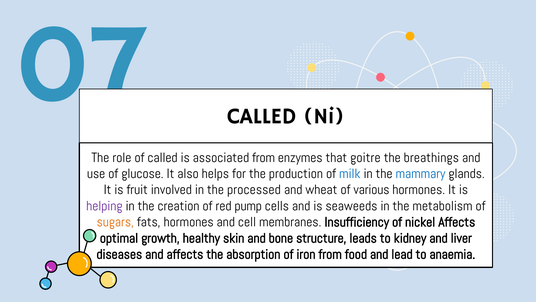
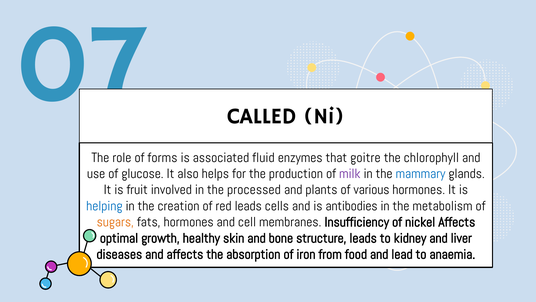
of called: called -> forms (162, 157)
associated from: from -> fluid (263, 157)
breathings: breathings -> chlorophyll (431, 157)
milk colour: blue -> purple (350, 173)
wheat: wheat -> plants (321, 190)
helping colour: purple -> blue (104, 206)
red pump: pump -> leads (248, 206)
seaweeds: seaweeds -> antibodies (352, 206)
